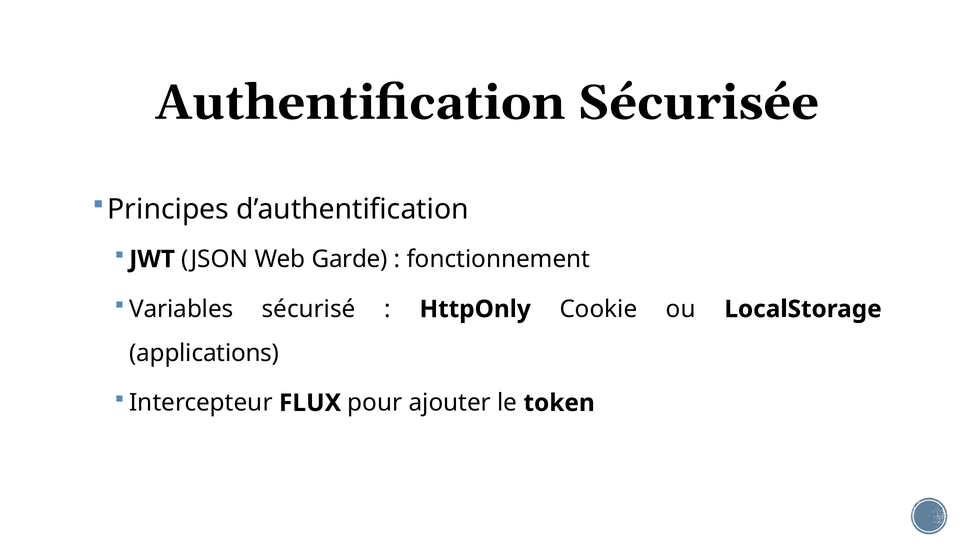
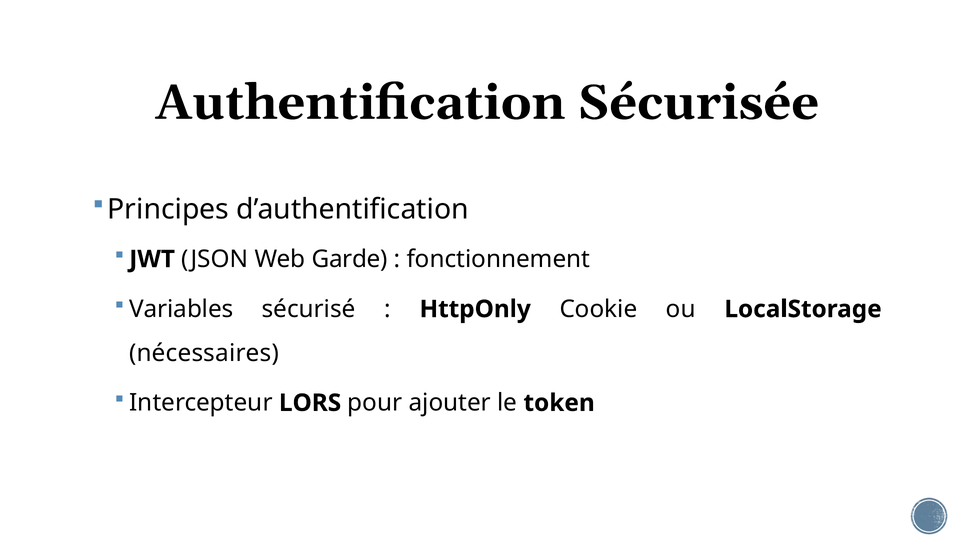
applications: applications -> nécessaires (204, 353)
FLUX: FLUX -> LORS (310, 403)
